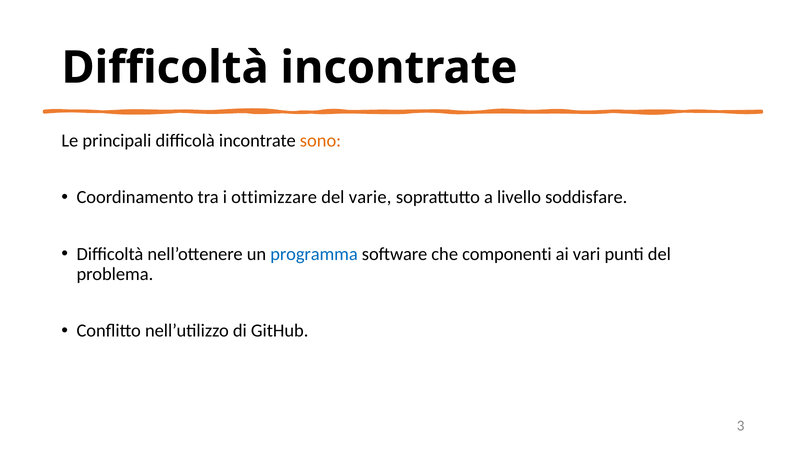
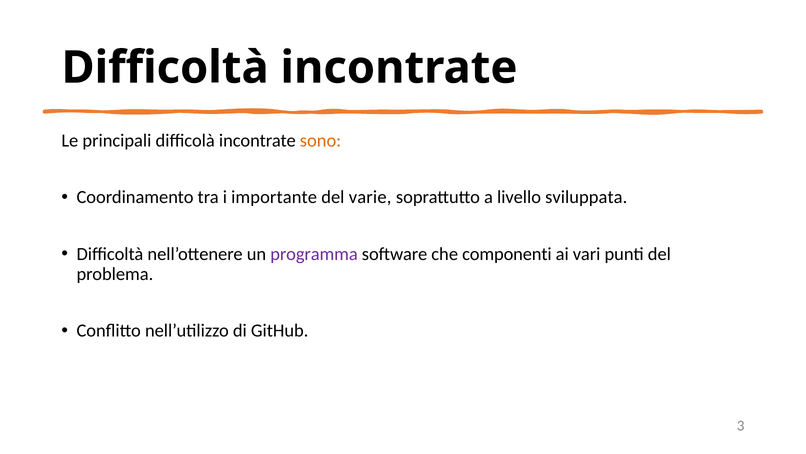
ottimizzare: ottimizzare -> importante (274, 197)
soddisfare: soddisfare -> sviluppata (586, 197)
programma colour: blue -> purple (314, 254)
